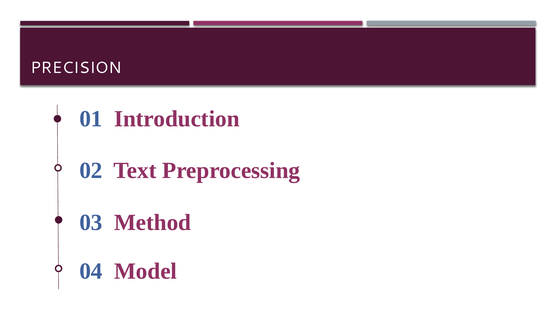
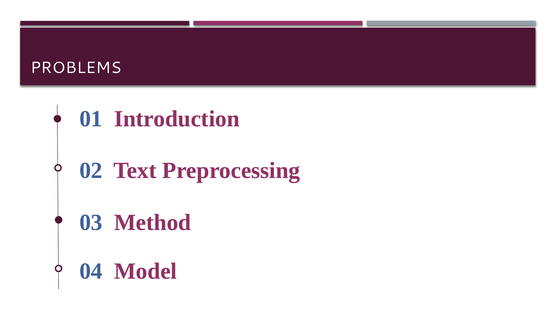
PRECISION: PRECISION -> PROBLEMS (76, 68)
